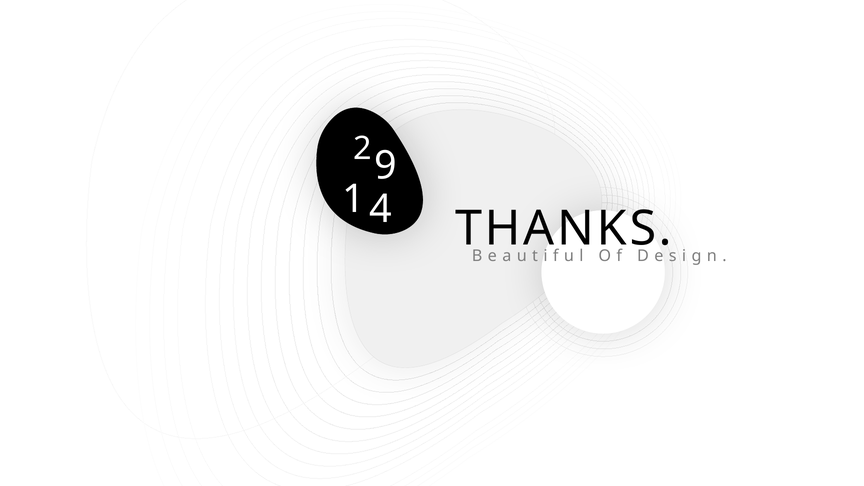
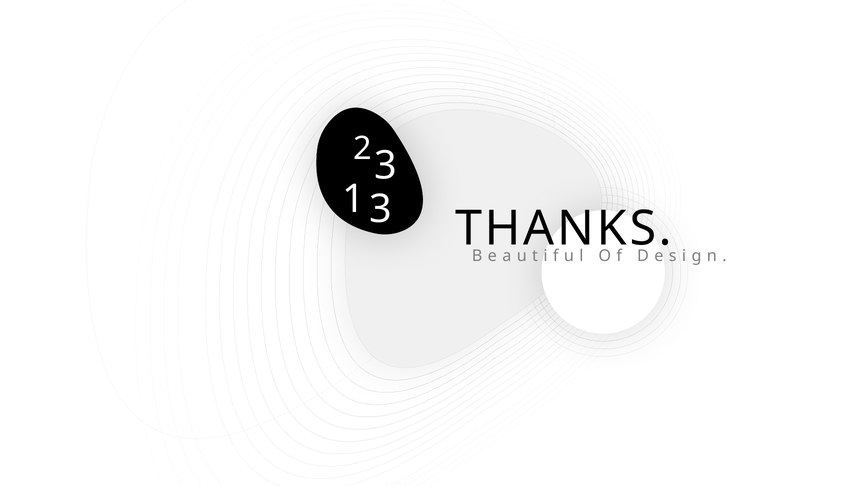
2 9: 9 -> 3 (385, 166)
1 4: 4 -> 3 (381, 209)
